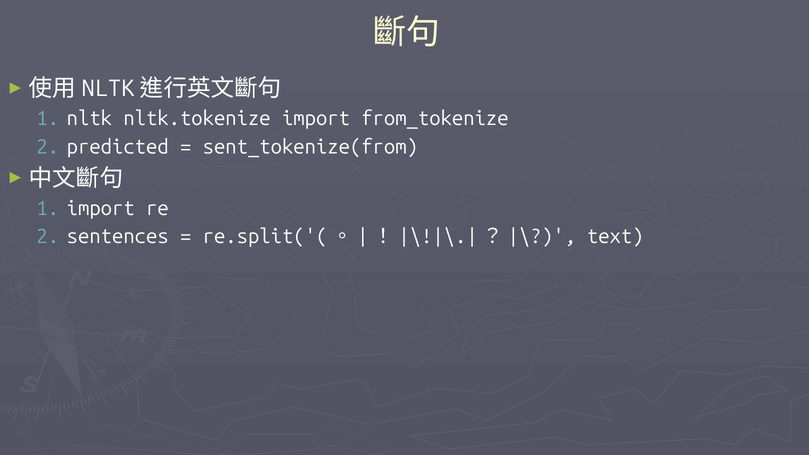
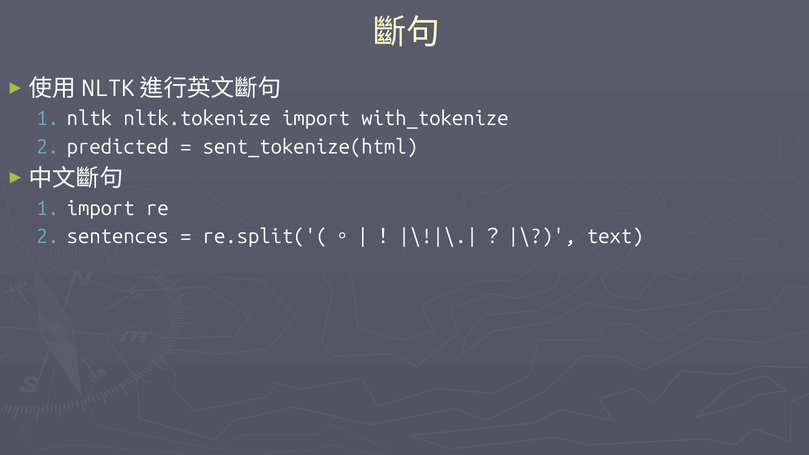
from_tokenize: from_tokenize -> with_tokenize (435, 119)
sent_tokenize(from: sent_tokenize(from -> sent_tokenize(html (310, 147)
